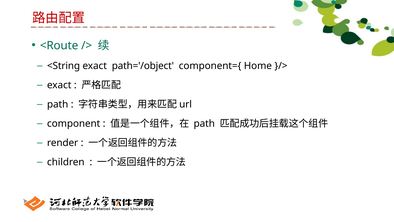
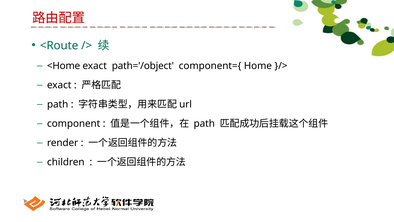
<String: <String -> <Home (64, 66)
